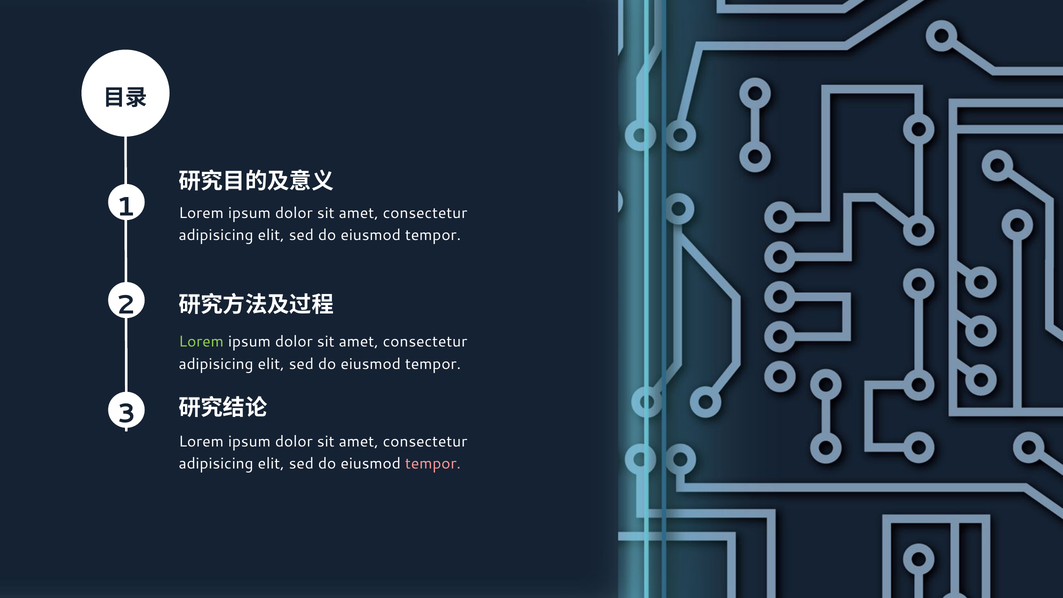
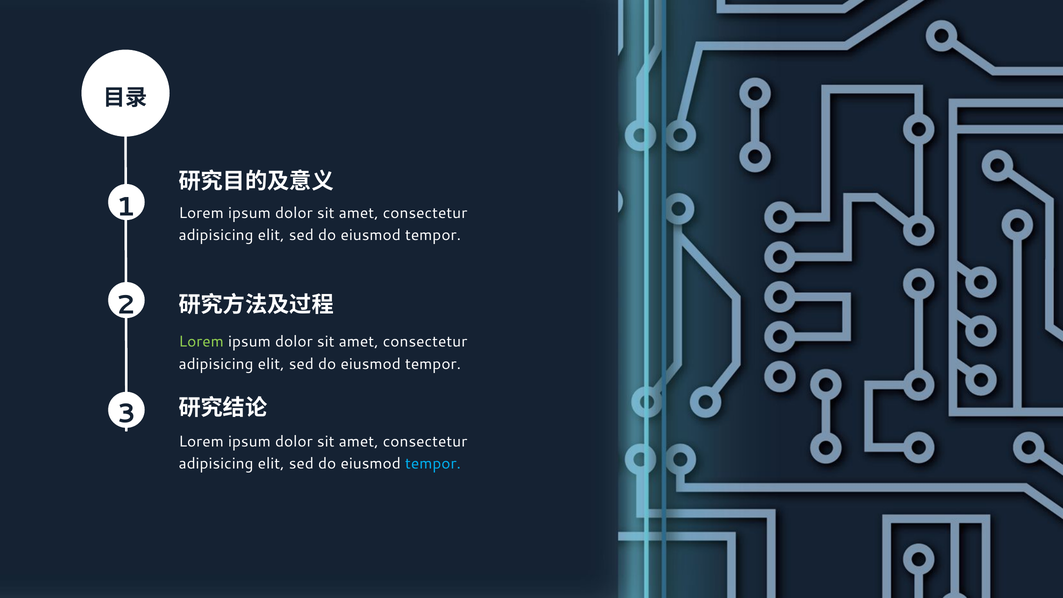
tempor colour: pink -> light blue (433, 464)
